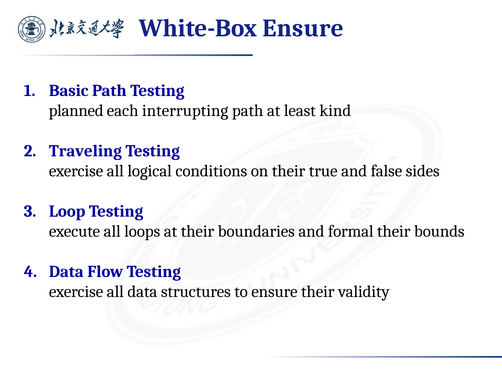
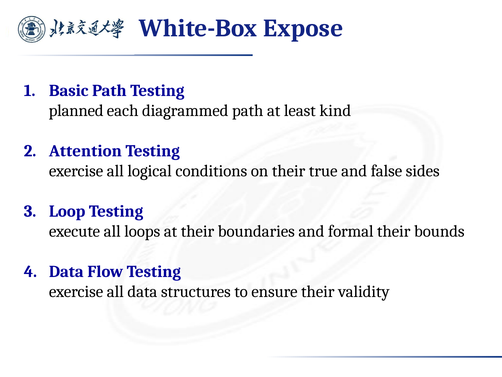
White-Box Ensure: Ensure -> Expose (303, 28)
interrupting: interrupting -> diagrammed (185, 110)
Traveling: Traveling -> Attention (85, 151)
